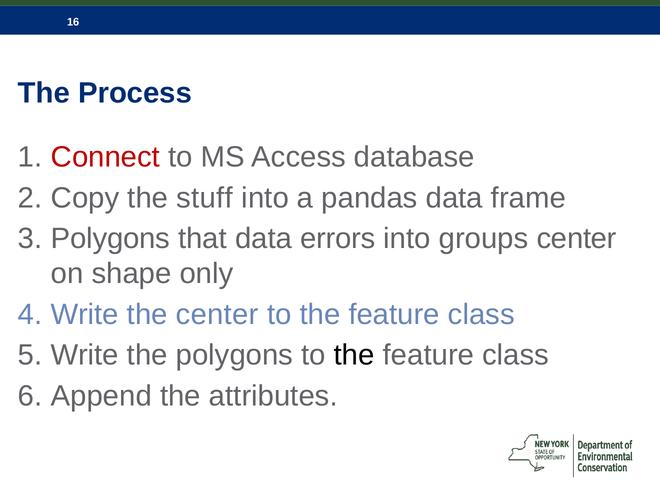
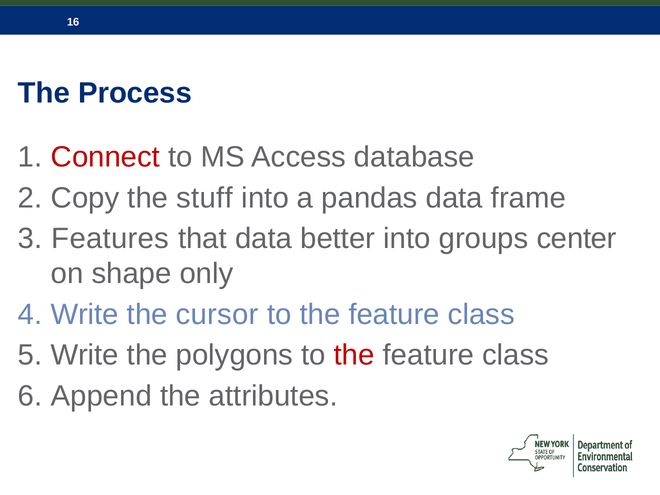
Polygons: Polygons -> Features (110, 239)
errors: errors -> better (338, 239)
the center: center -> cursor (217, 314)
the colour: black -> red (354, 355)
